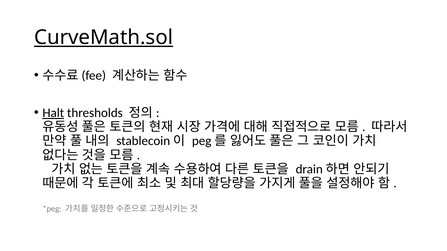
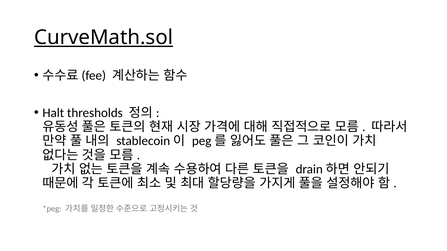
Halt underline: present -> none (53, 113)
